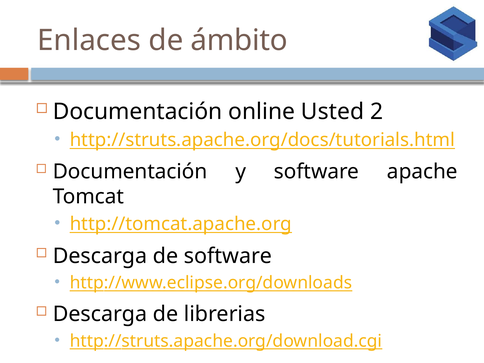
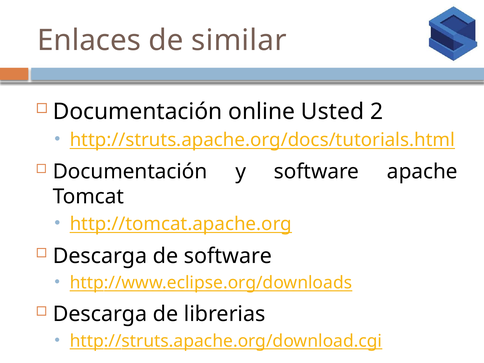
ámbito: ámbito -> similar (239, 40)
